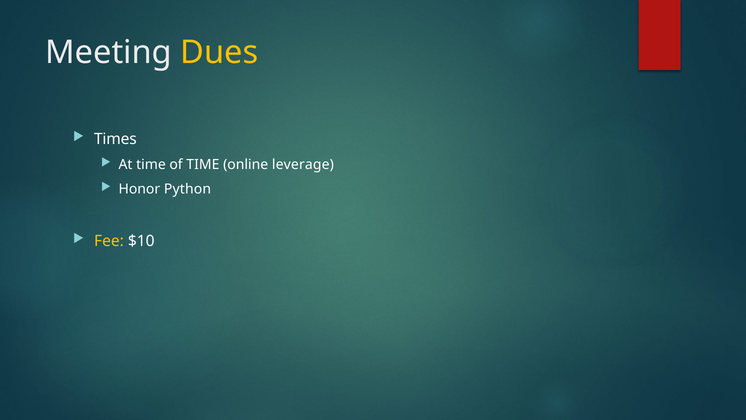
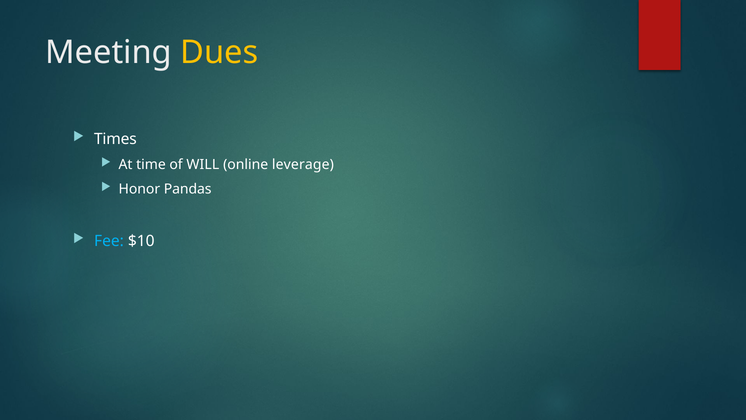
of TIME: TIME -> WILL (203, 164)
Python: Python -> Pandas (188, 189)
Fee colour: yellow -> light blue (109, 241)
